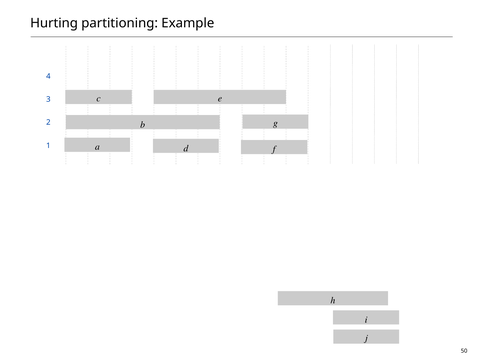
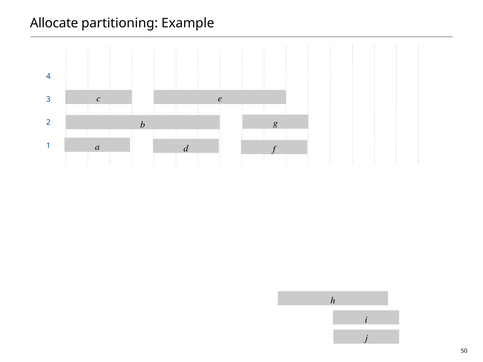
Hurting: Hurting -> Allocate (54, 23)
